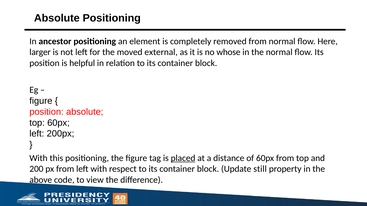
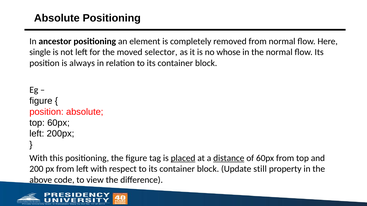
larger: larger -> single (40, 52)
external: external -> selector (161, 52)
helpful: helpful -> always (82, 63)
distance underline: none -> present (229, 158)
